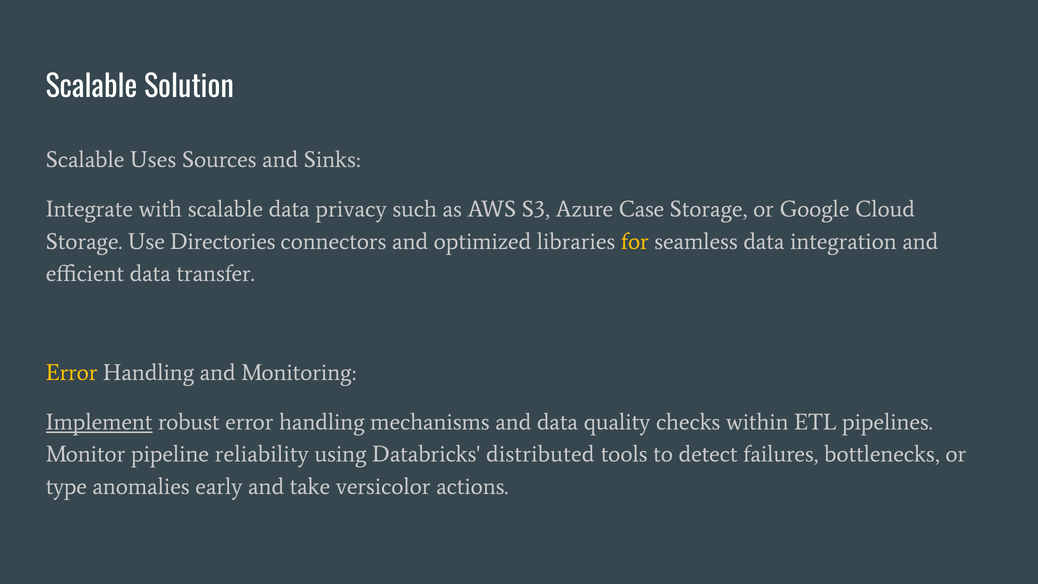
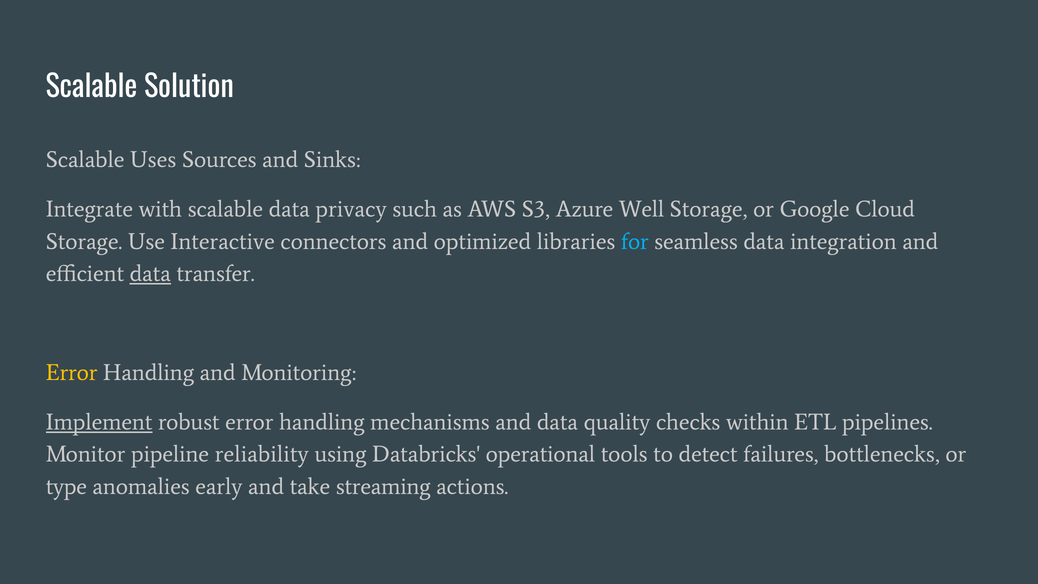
Case: Case -> Well (642, 209)
Directories: Directories -> Interactive (223, 241)
for colour: yellow -> light blue (635, 241)
data underline: none -> present (150, 274)
distributed: distributed -> operational (540, 454)
versicolor: versicolor -> streaming (383, 487)
